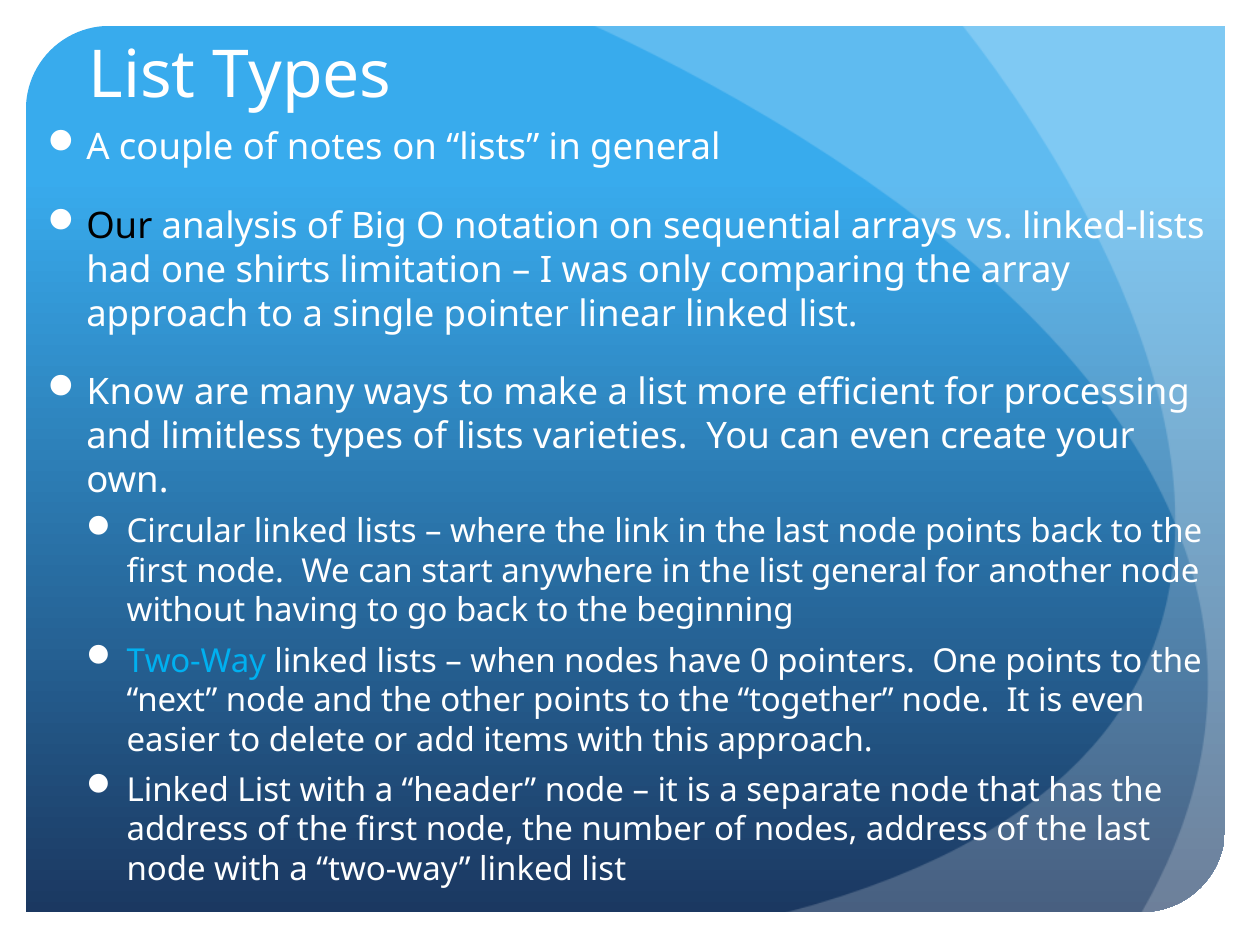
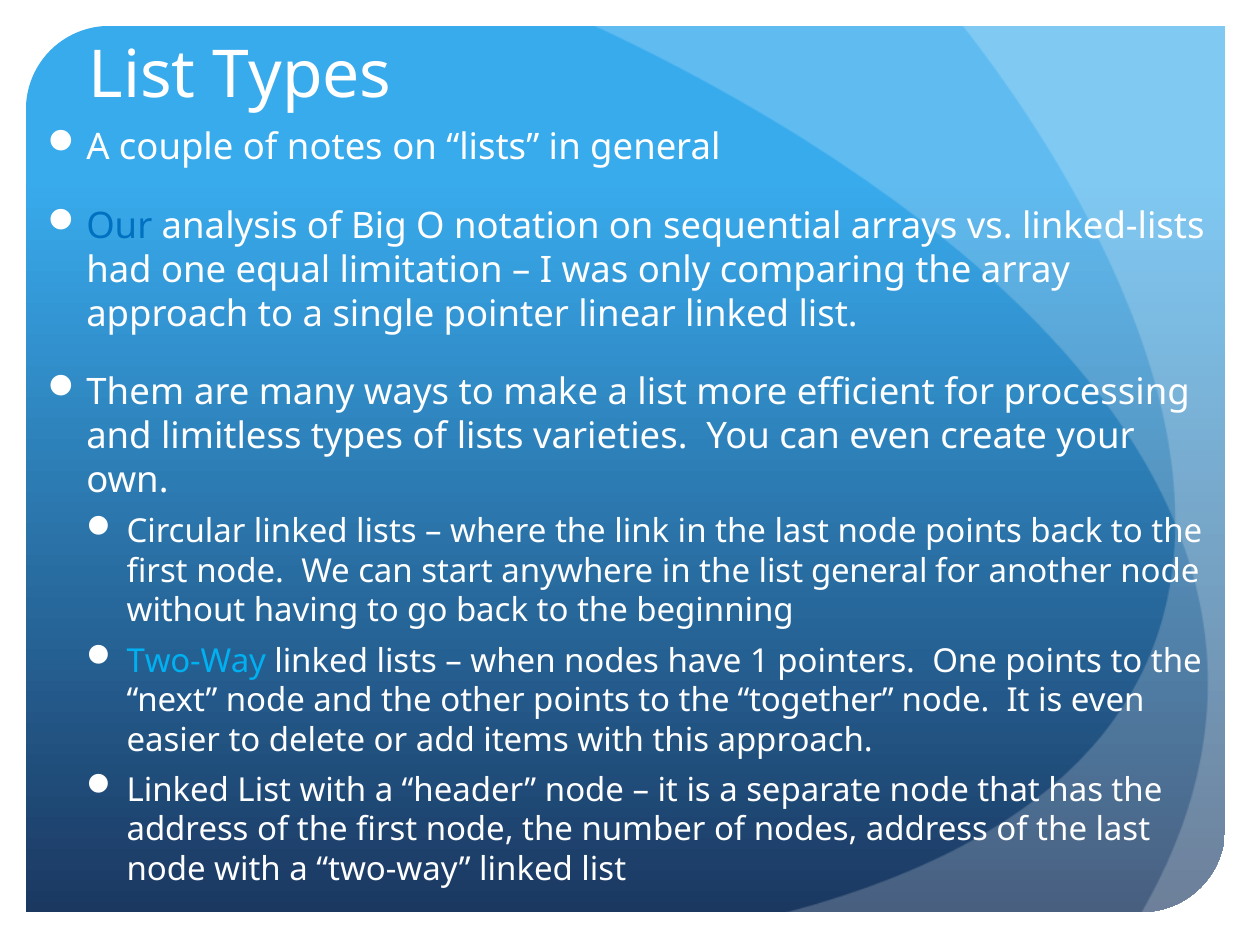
Our colour: black -> blue (119, 226)
shirts: shirts -> equal (283, 270)
Know: Know -> Them (135, 393)
0: 0 -> 1 (760, 661)
